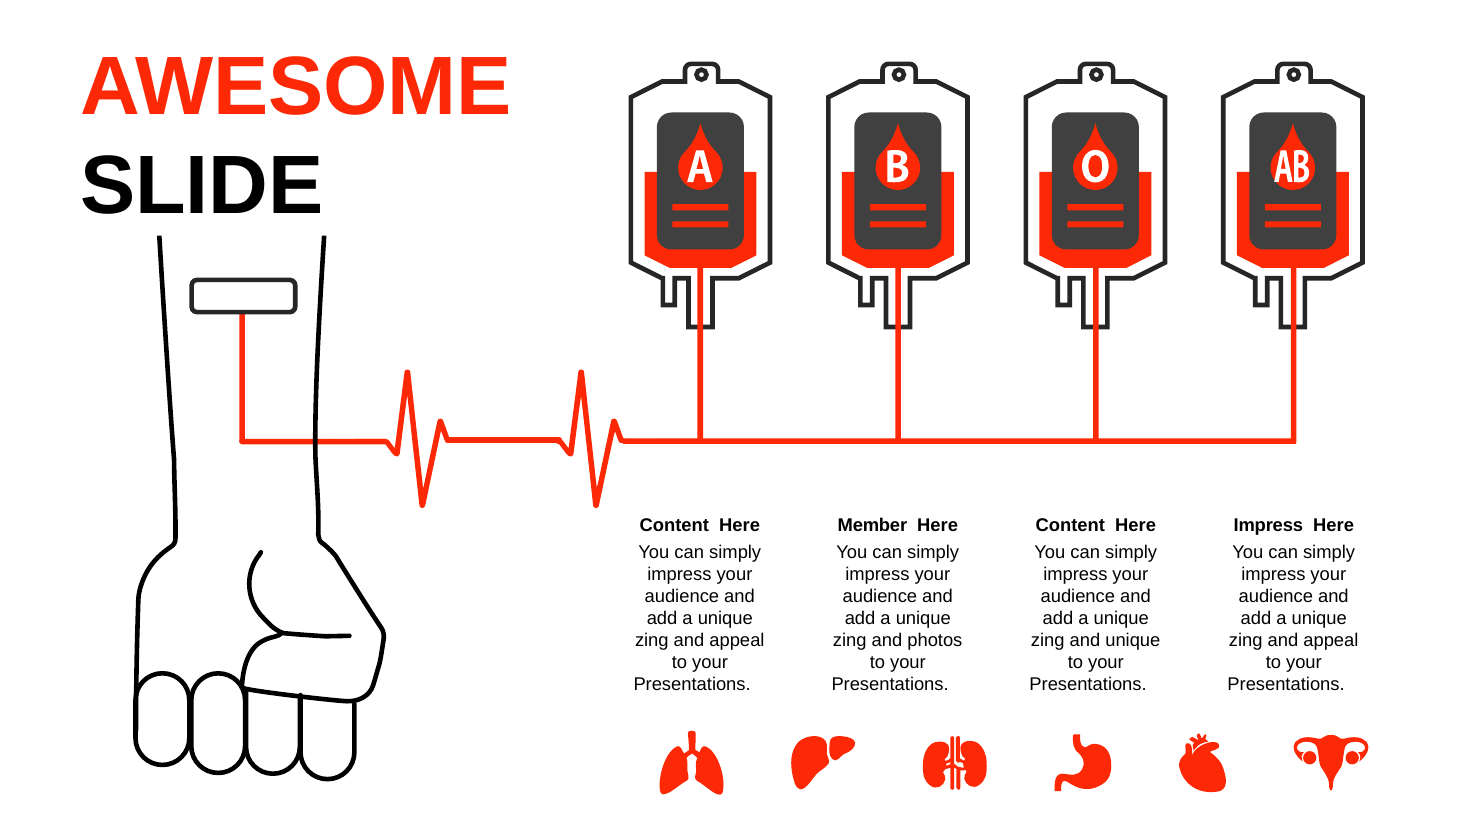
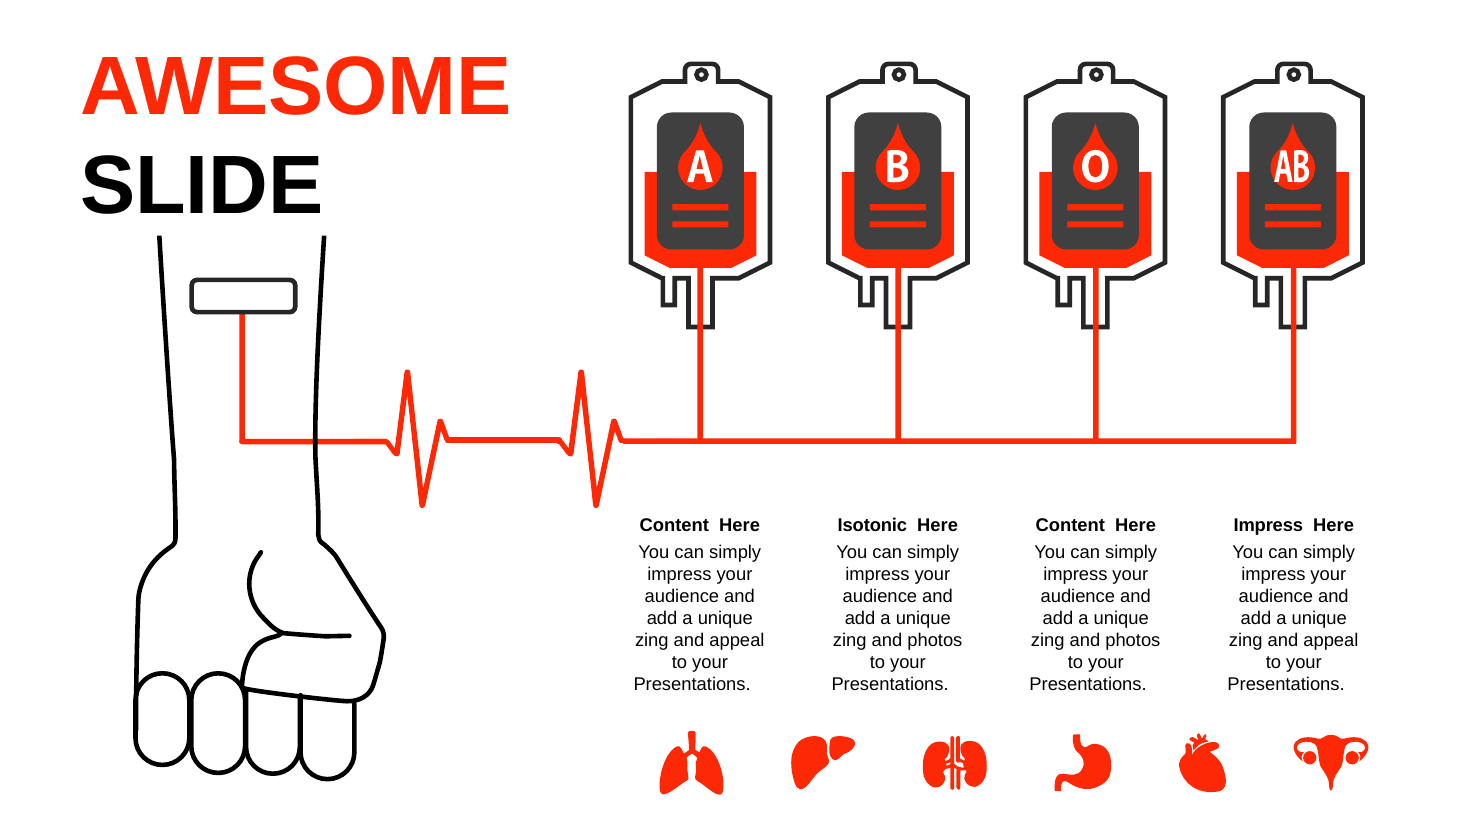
Member: Member -> Isotonic (872, 525)
unique: unique -> photos (1133, 640)
